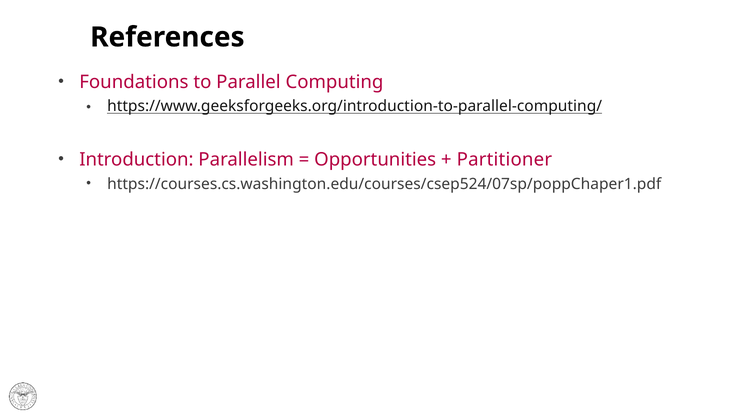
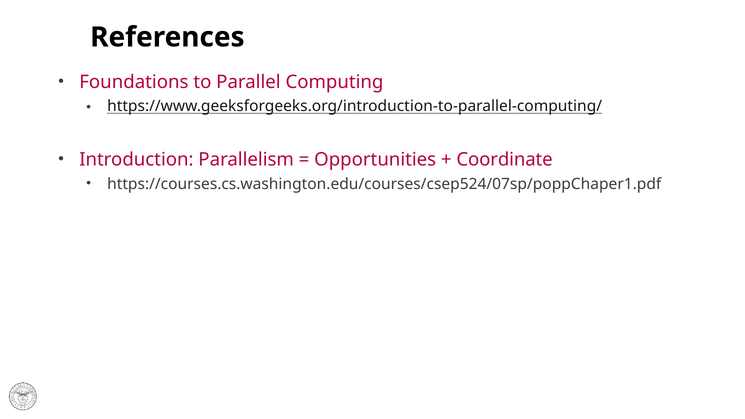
Partitioner: Partitioner -> Coordinate (505, 160)
